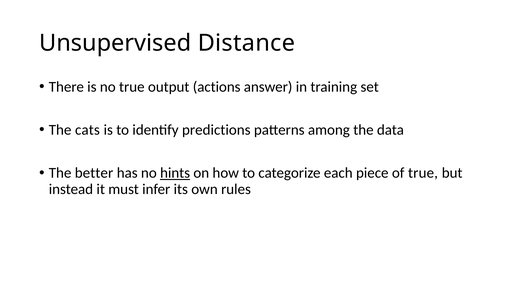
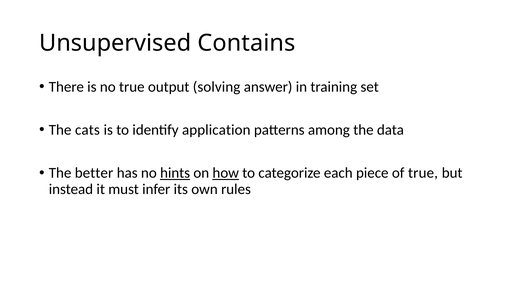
Distance: Distance -> Contains (246, 43)
actions: actions -> solving (217, 87)
predictions: predictions -> application (216, 130)
how underline: none -> present (226, 173)
